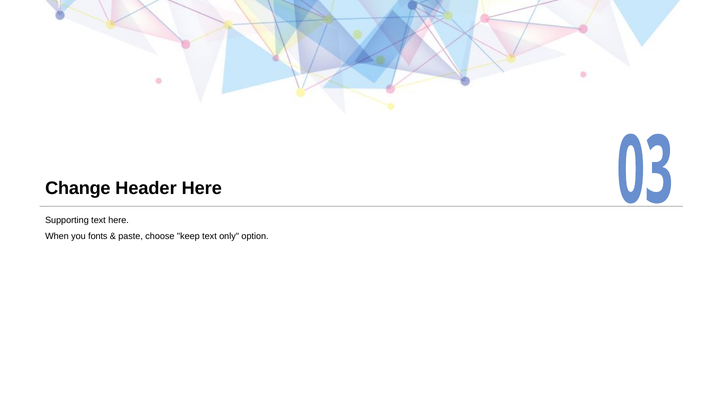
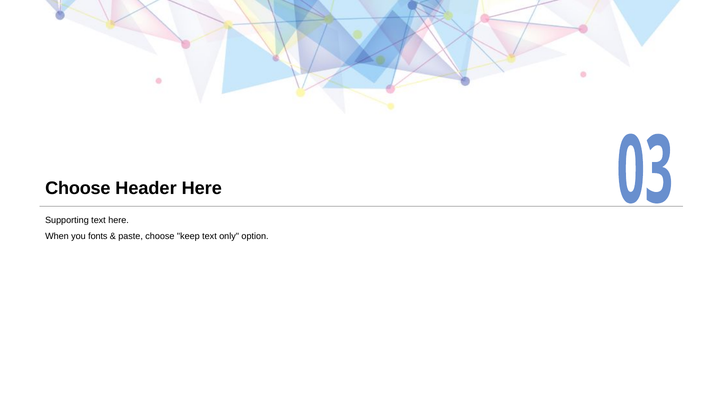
Change: Change -> Choose (78, 188)
